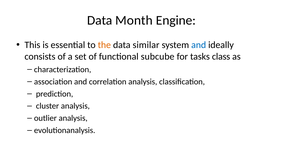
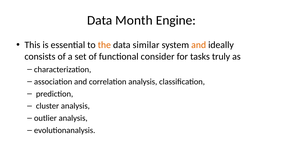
and colour: blue -> orange (199, 45)
subcube: subcube -> consider (158, 57)
class: class -> truly (221, 57)
